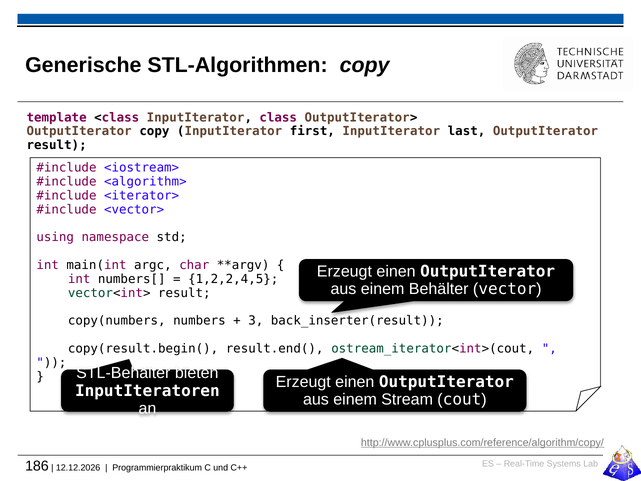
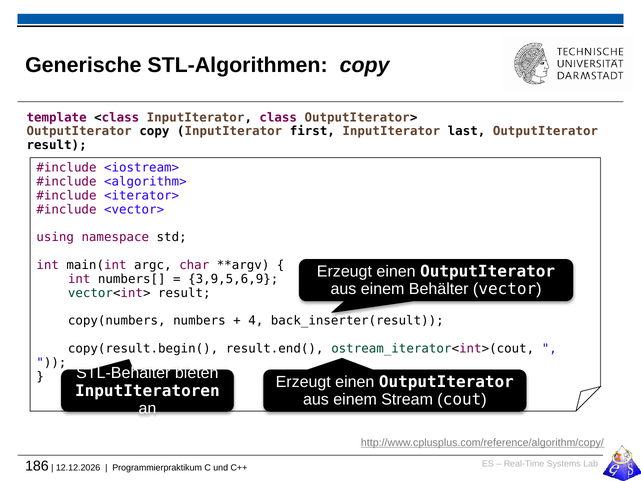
1,2,2,4,5: 1,2,2,4,5 -> 3,9,5,6,9 (233, 279)
3: 3 -> 4 (256, 321)
